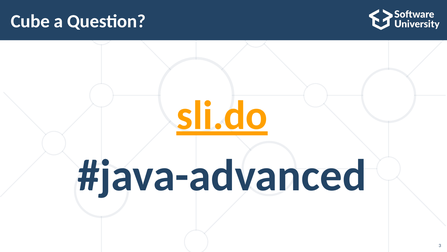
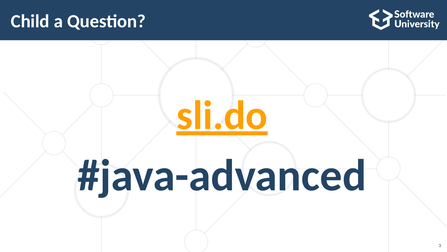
Cube: Cube -> Child (30, 21)
